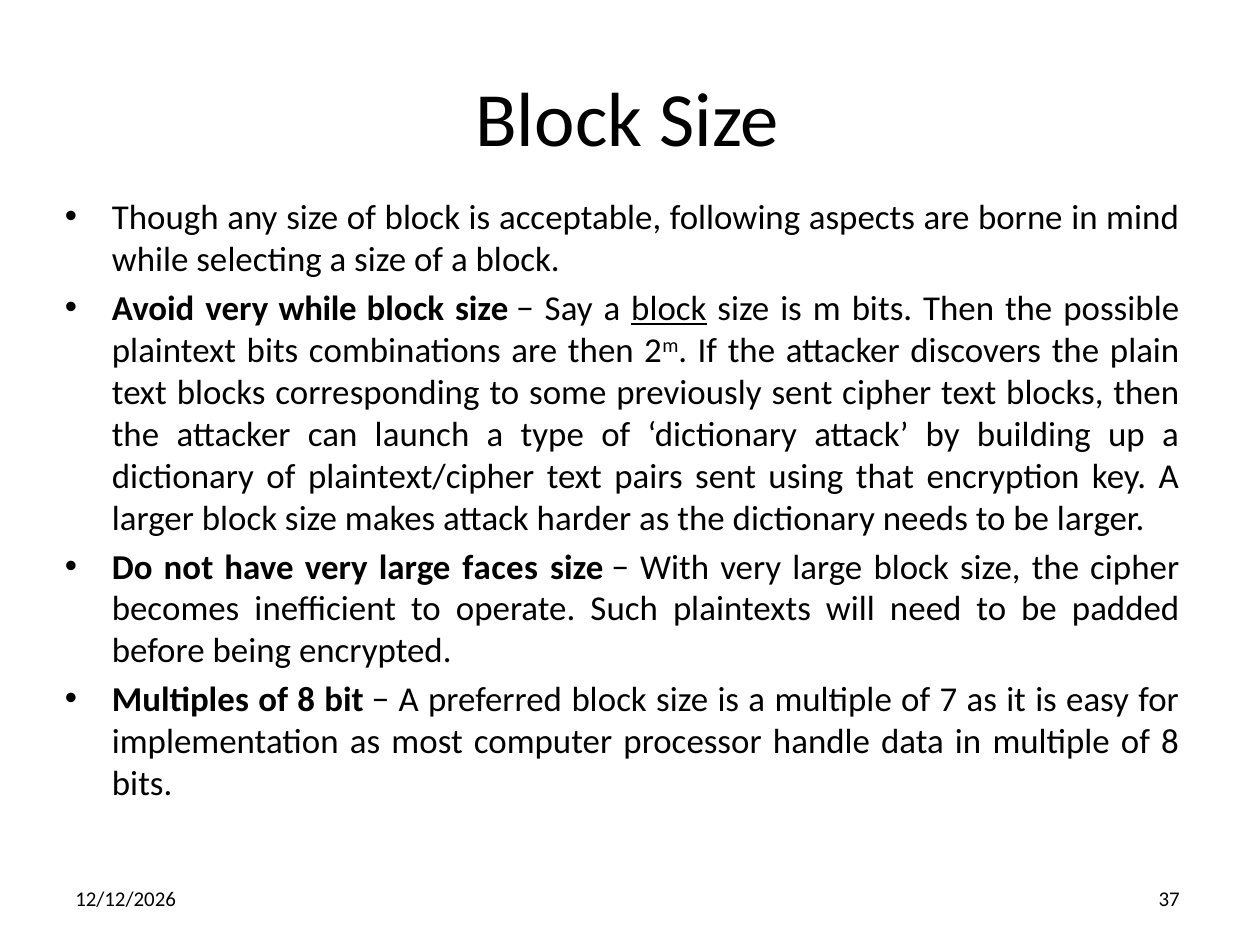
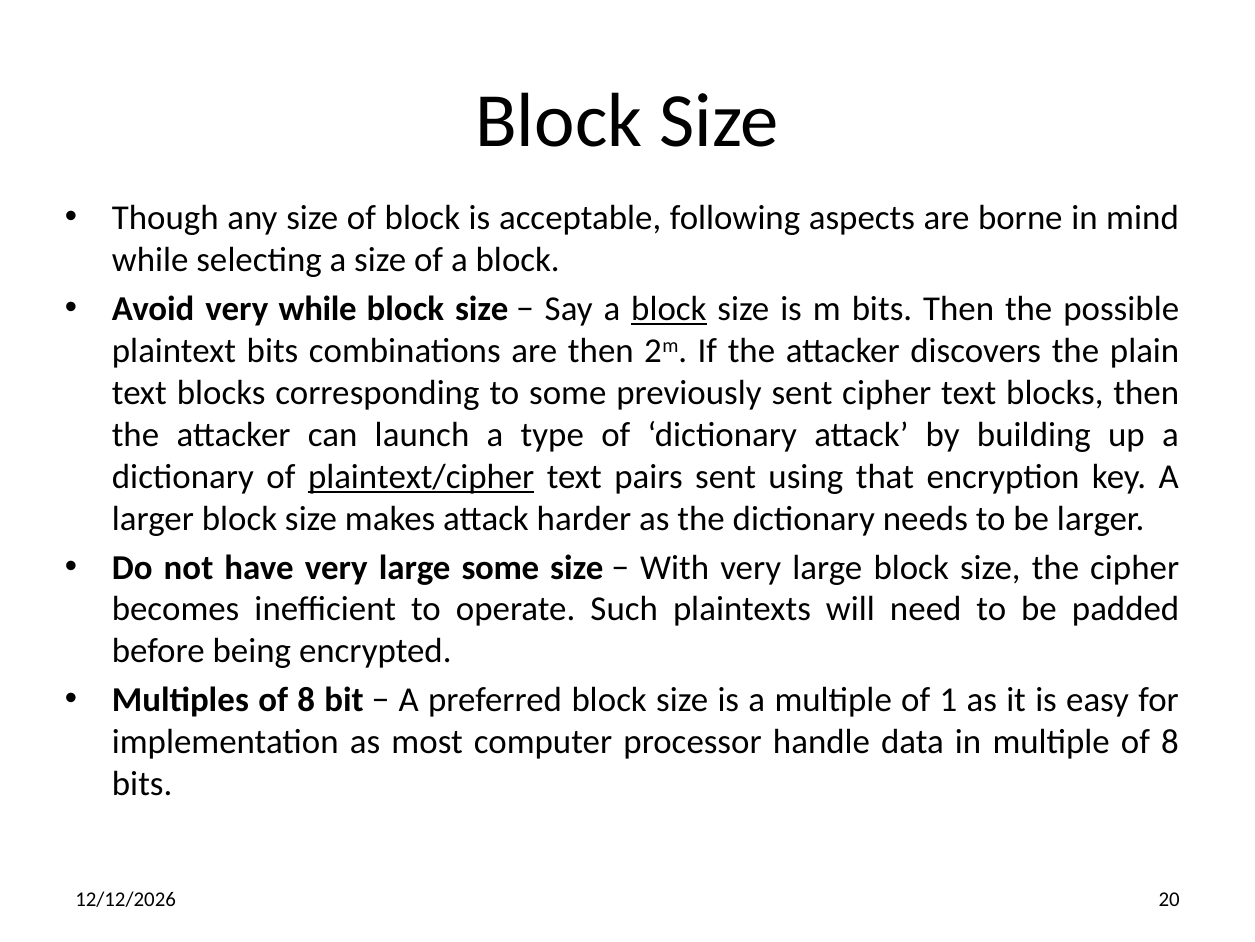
plaintext/cipher underline: none -> present (421, 476)
large faces: faces -> some (500, 567)
7: 7 -> 1 (948, 700)
37: 37 -> 20 (1169, 899)
